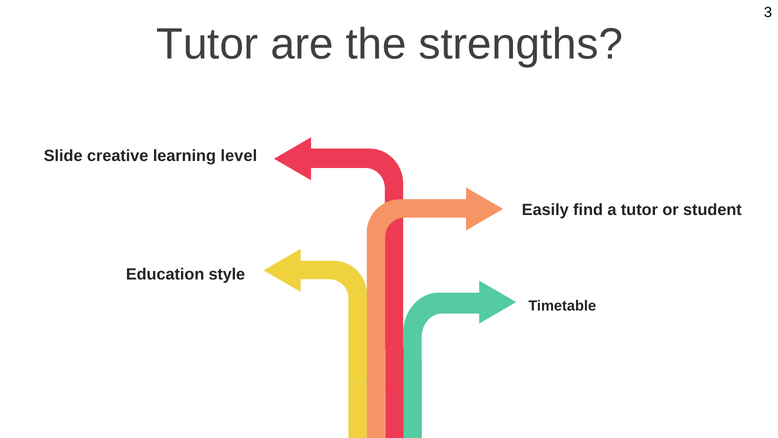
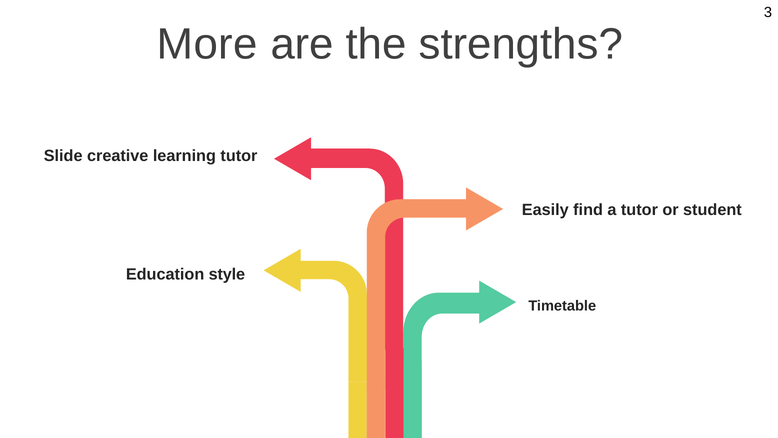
Tutor: Tutor -> More (207, 45)
learning level: level -> tutor (239, 156)
